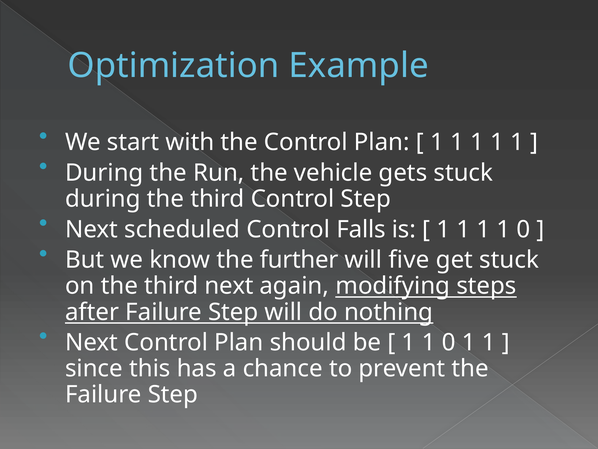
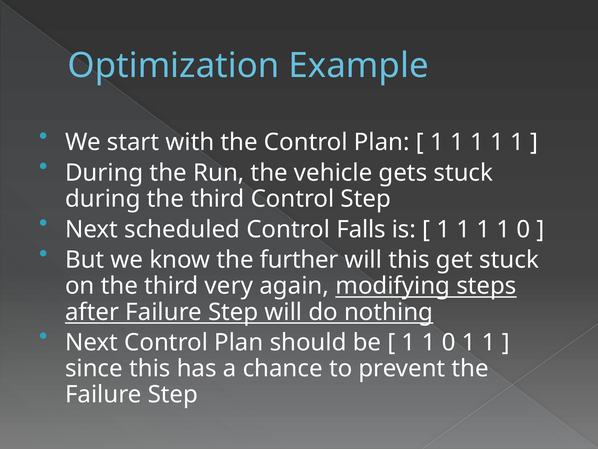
will five: five -> this (409, 260)
third next: next -> very (229, 286)
